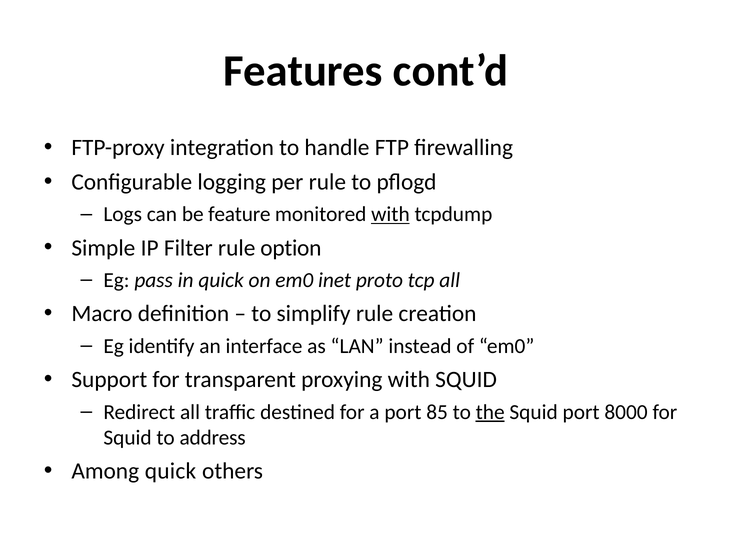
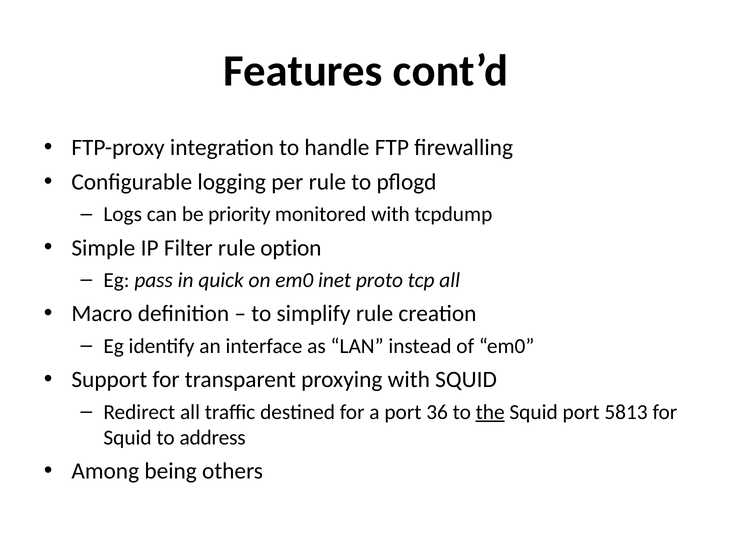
feature: feature -> priority (239, 214)
with underline: present -> none (390, 214)
85: 85 -> 36 (437, 412)
8000: 8000 -> 5813 (626, 412)
Among quick: quick -> being (171, 471)
